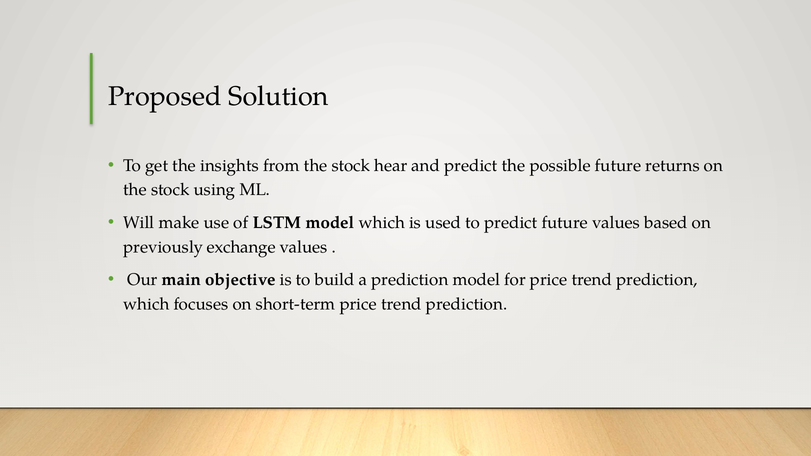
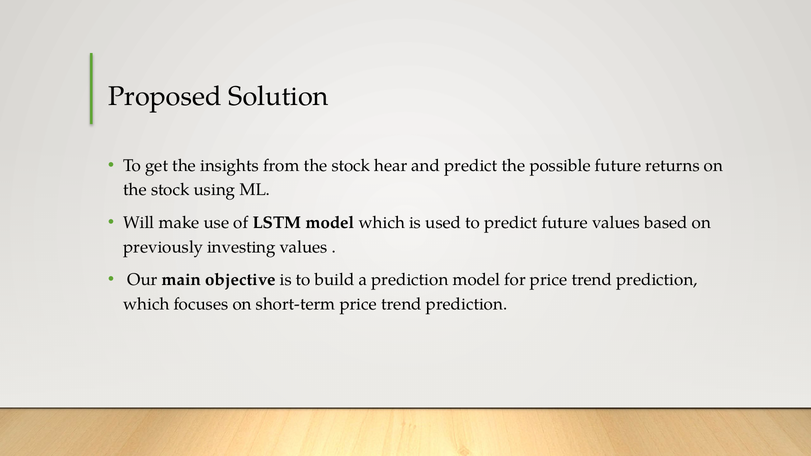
exchange: exchange -> investing (241, 247)
